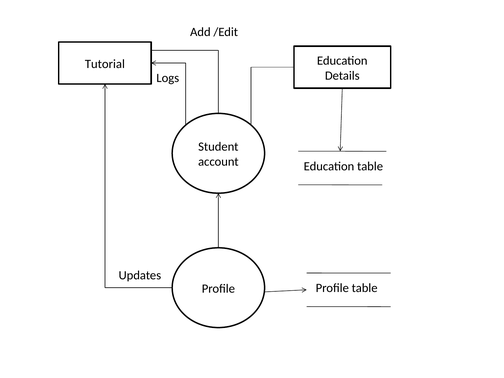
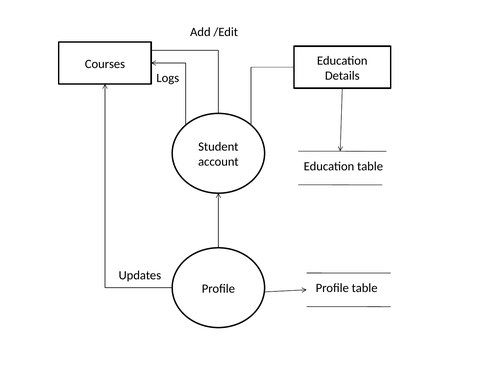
Tutorial: Tutorial -> Courses (105, 64)
